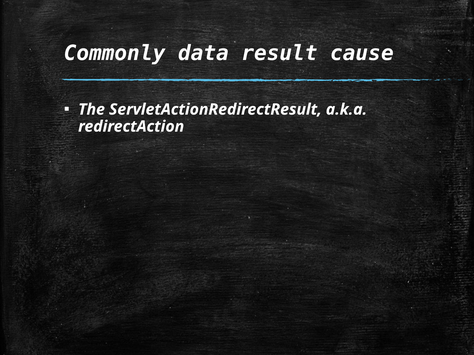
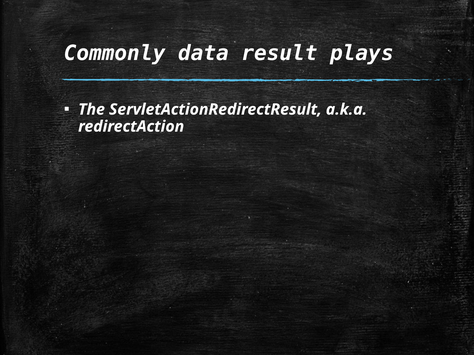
cause: cause -> plays (362, 53)
